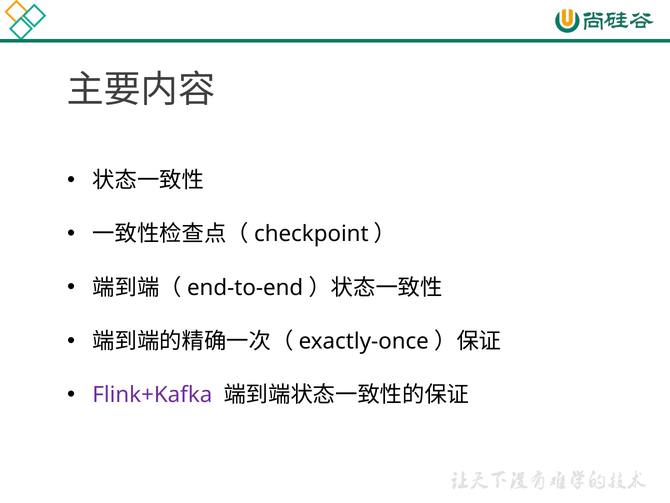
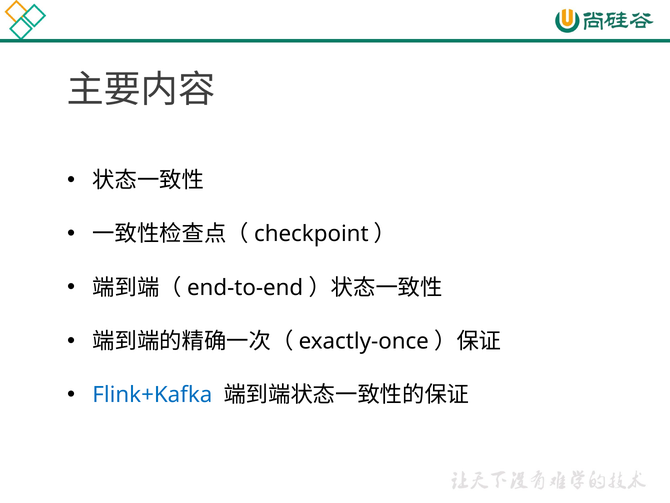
Flink+Kafka colour: purple -> blue (152, 395)
